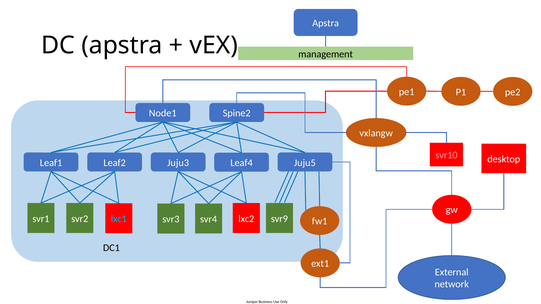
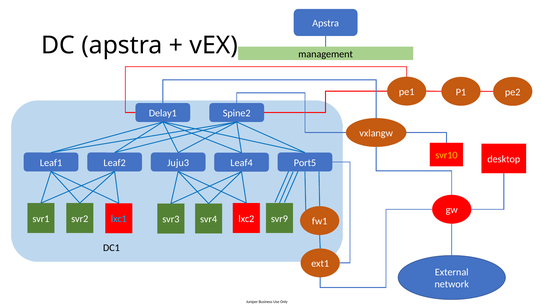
Node1: Node1 -> Delay1 (163, 113)
svr10 colour: pink -> yellow (446, 155)
Juju5: Juju5 -> Port5 (305, 163)
